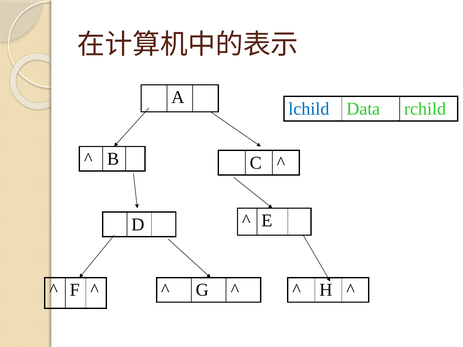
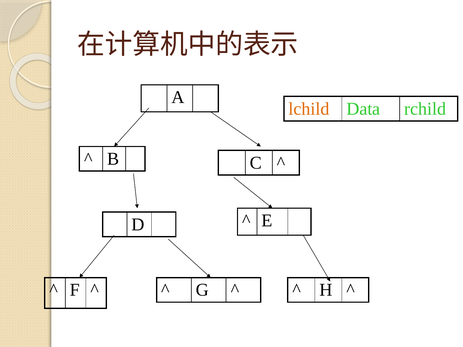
lchild colour: blue -> orange (309, 109)
